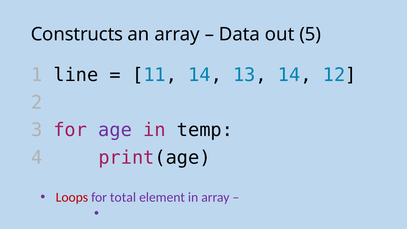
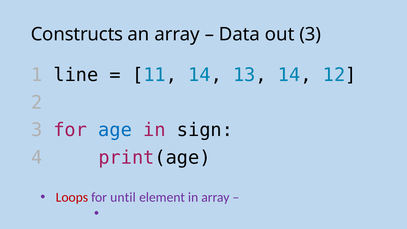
out 5: 5 -> 3 (310, 34)
age colour: purple -> blue (115, 130)
temp: temp -> sign (205, 130)
total: total -> until (123, 197)
